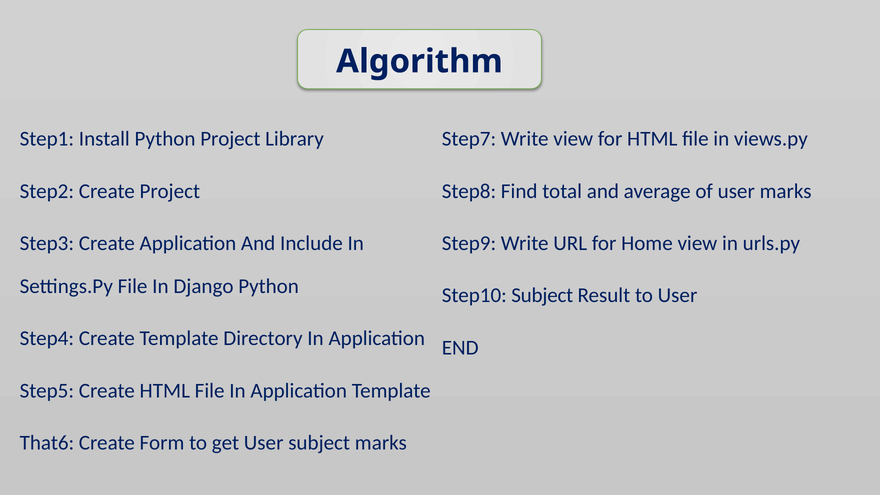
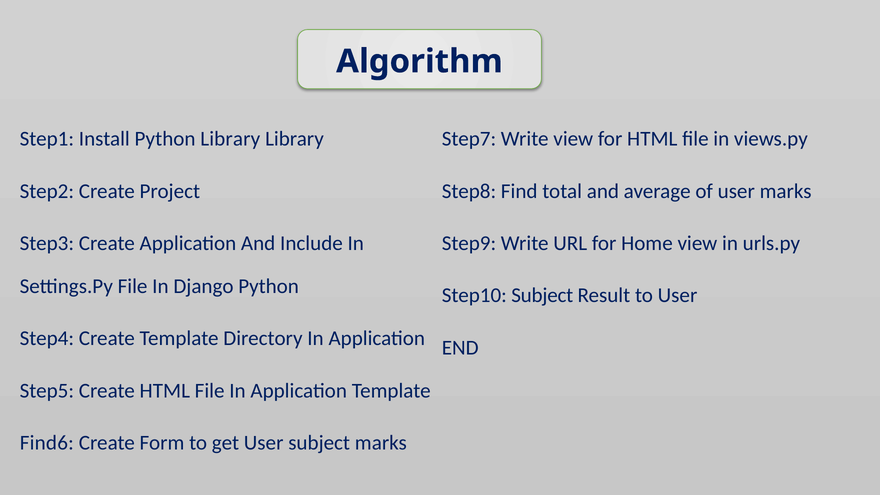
Python Project: Project -> Library (230, 139)
That6: That6 -> Find6 (47, 443)
